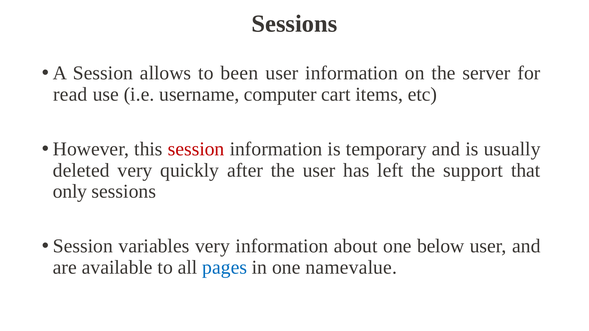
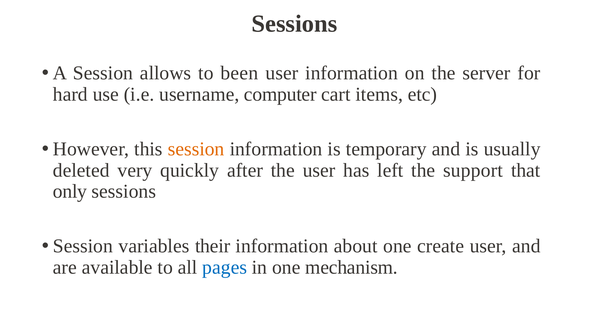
read: read -> hard (70, 94)
session colour: red -> orange (196, 149)
variables very: very -> their (213, 246)
below: below -> create (441, 246)
namevalue: namevalue -> mechanism (352, 268)
